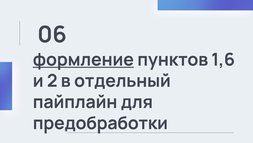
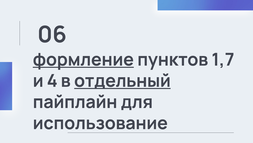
1,6: 1,6 -> 1,7 (223, 59)
2: 2 -> 4 (52, 81)
отдельный underline: none -> present (122, 81)
предобработки: предобработки -> использование (100, 123)
